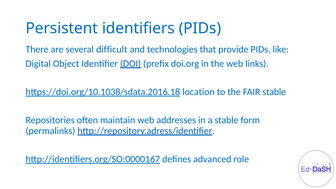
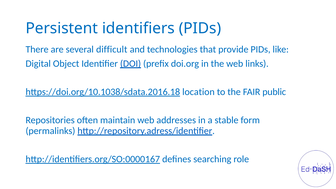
FAIR stable: stable -> public (274, 92)
advanced: advanced -> searching (212, 159)
